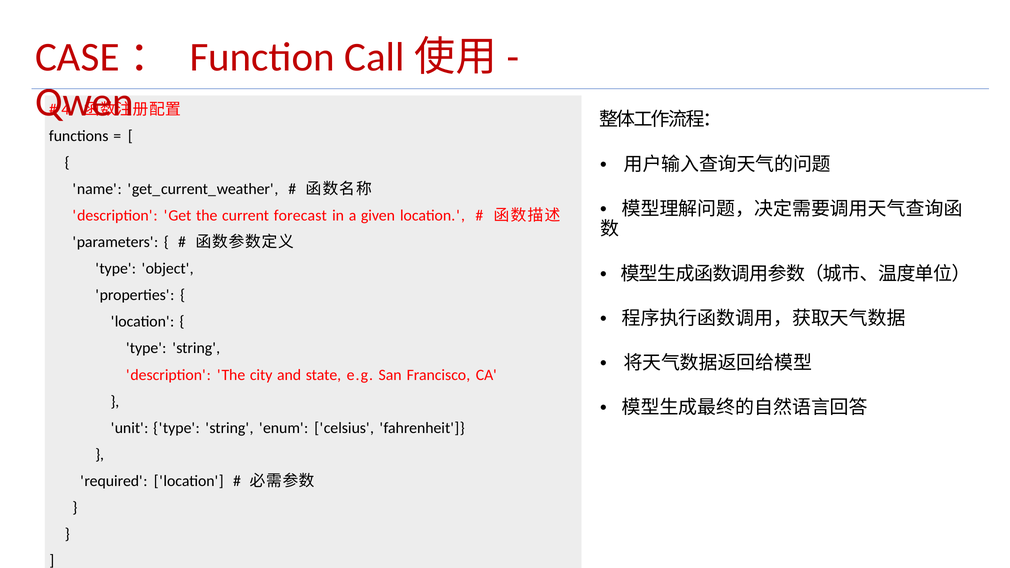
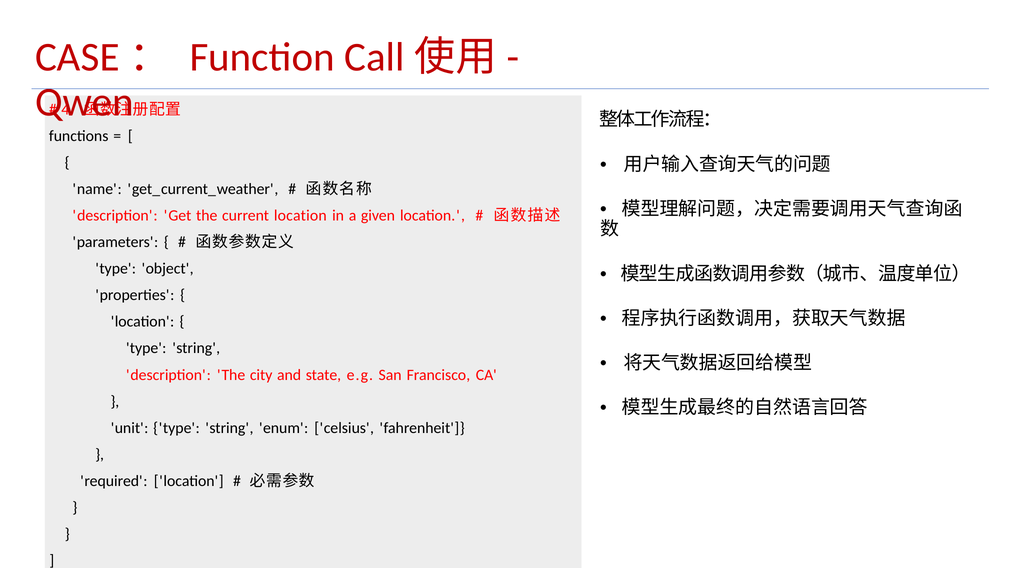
current forecast: forecast -> location (300, 216)
